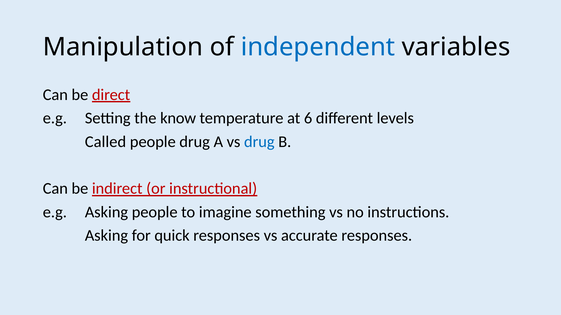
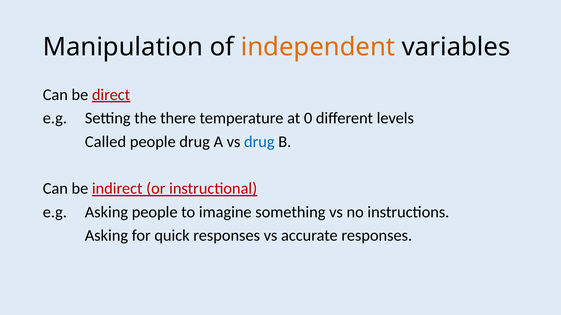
independent colour: blue -> orange (318, 47)
know: know -> there (178, 118)
6: 6 -> 0 (308, 118)
